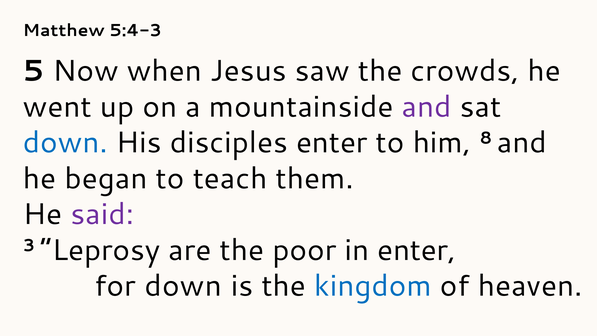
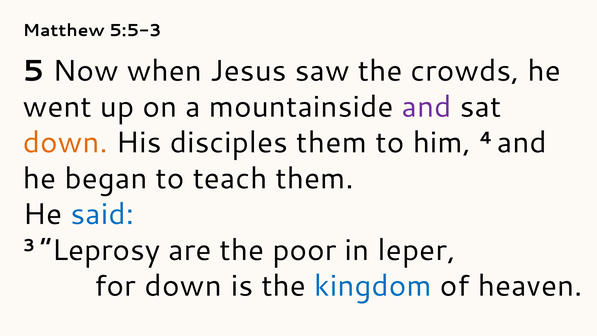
5:4-3: 5:4-3 -> 5:5-3 (136, 30)
down colour: blue -> orange (65, 143)
disciples enter: enter -> them (332, 143)
8: 8 -> 4 (486, 138)
said colour: purple -> blue (102, 214)
in enter: enter -> leper (417, 250)
